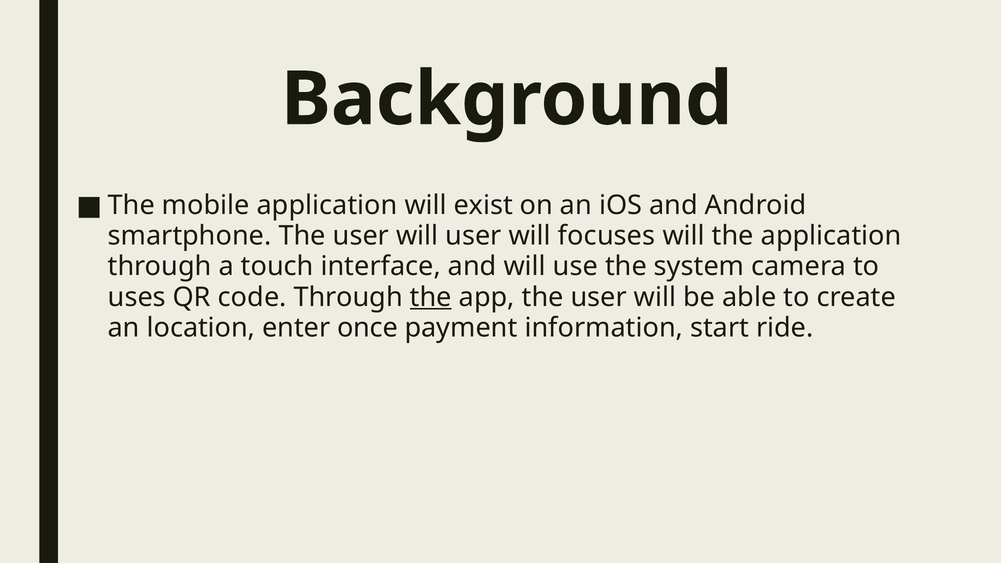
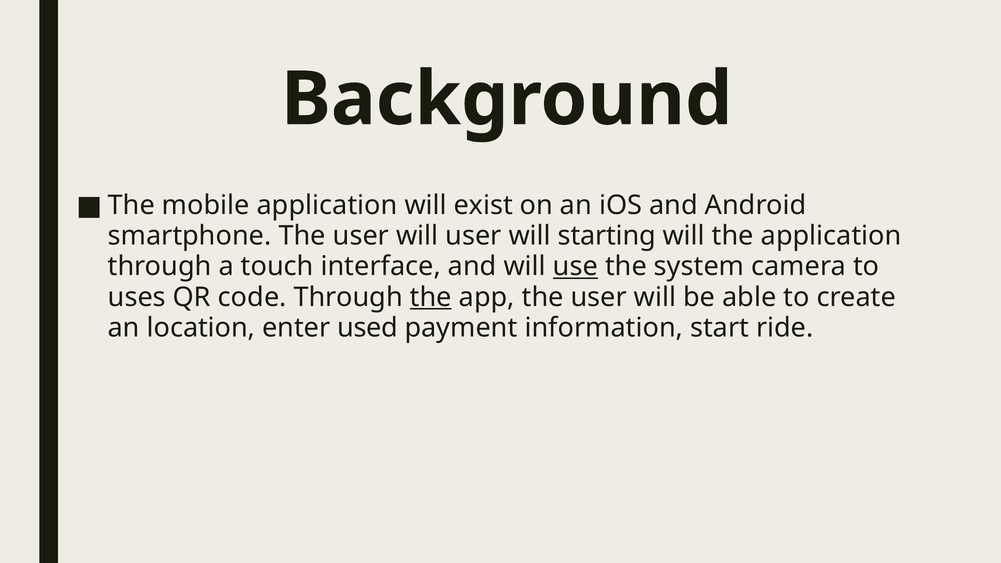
focuses: focuses -> starting (607, 236)
use underline: none -> present (575, 267)
once: once -> used (368, 328)
